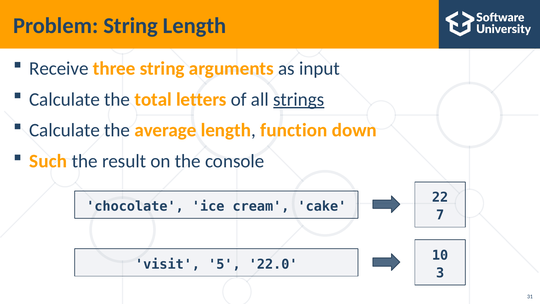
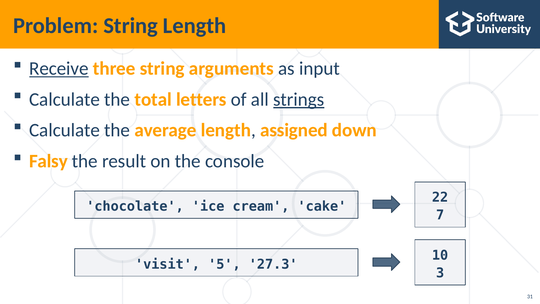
Receive underline: none -> present (59, 69)
function: function -> assigned (294, 130)
Such: Such -> Falsy (48, 161)
22.0: 22.0 -> 27.3 (273, 264)
